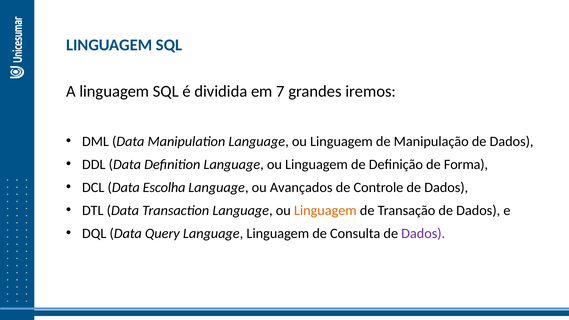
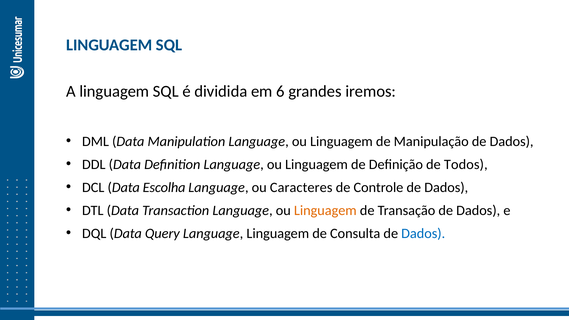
7: 7 -> 6 (281, 91)
Forma: Forma -> Todos (466, 164)
Avançados: Avançados -> Caracteres (301, 187)
Dados colour: purple -> blue (423, 233)
